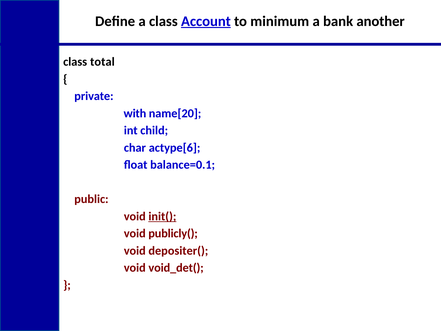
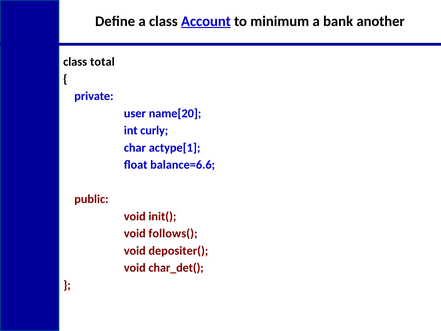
with: with -> user (135, 113)
child: child -> curly (154, 130)
actype[6: actype[6 -> actype[1 (175, 148)
balance=0.1: balance=0.1 -> balance=6.6 (183, 165)
init( underline: present -> none (162, 216)
publicly(: publicly( -> follows( (173, 233)
void_det(: void_det( -> char_det( (176, 268)
